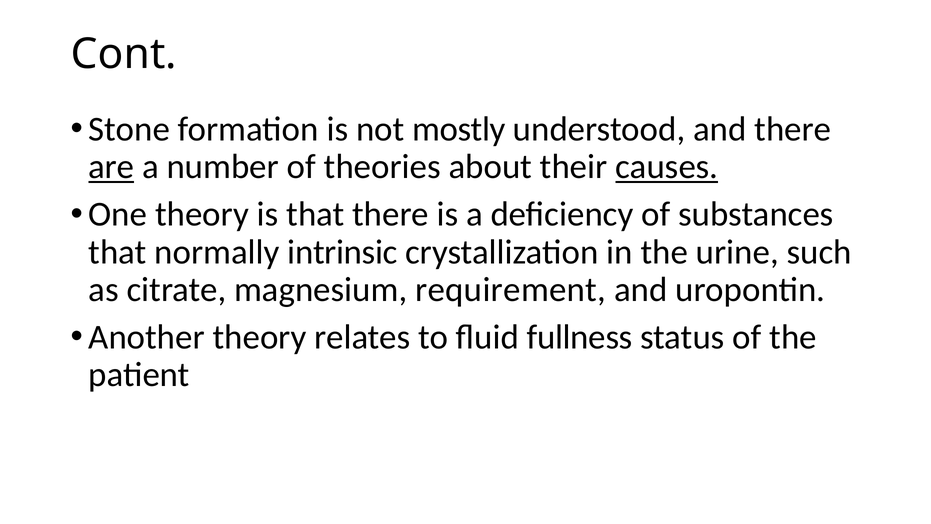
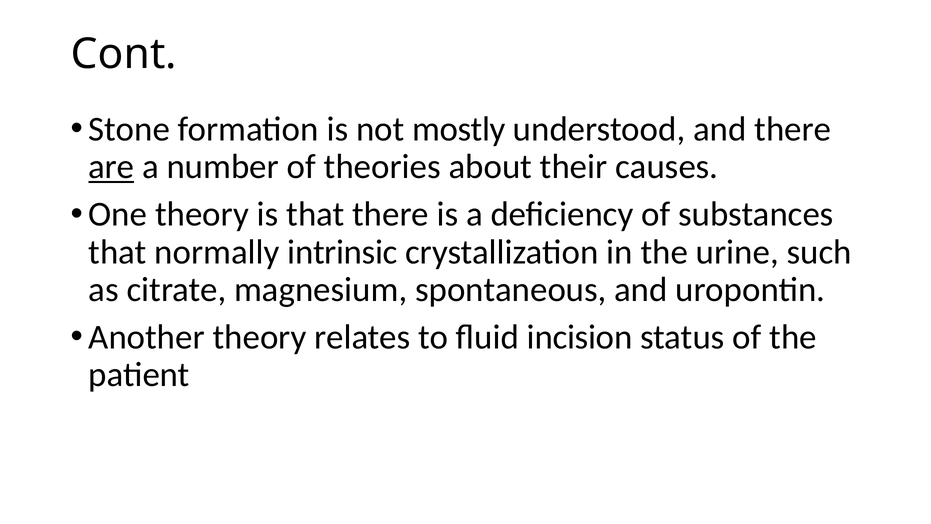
causes underline: present -> none (667, 167)
requirement: requirement -> spontaneous (511, 290)
fullness: fullness -> incision (580, 337)
